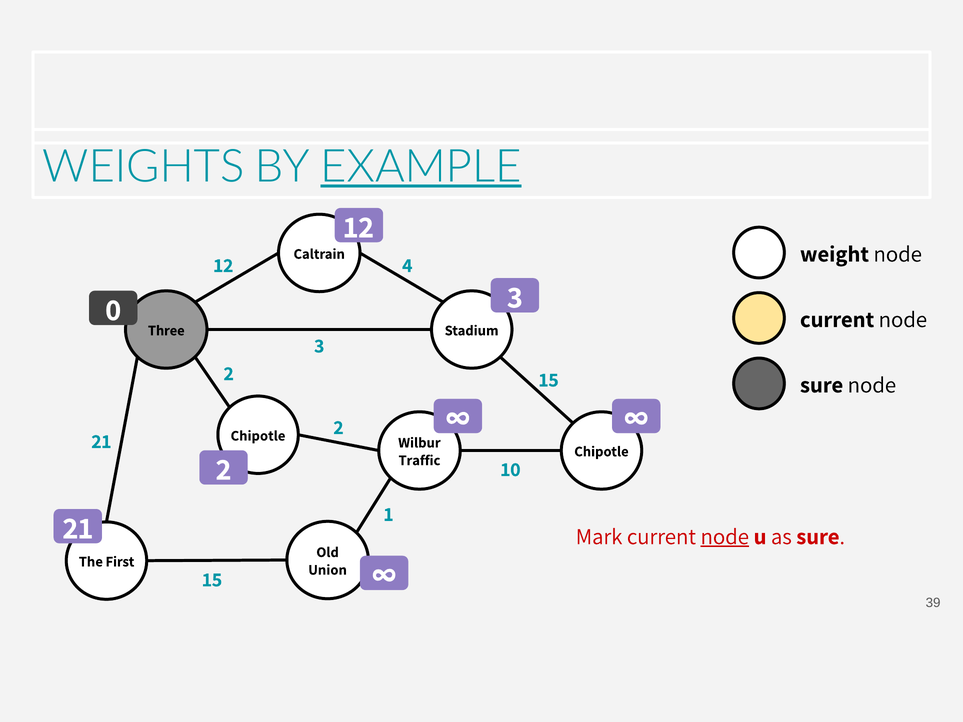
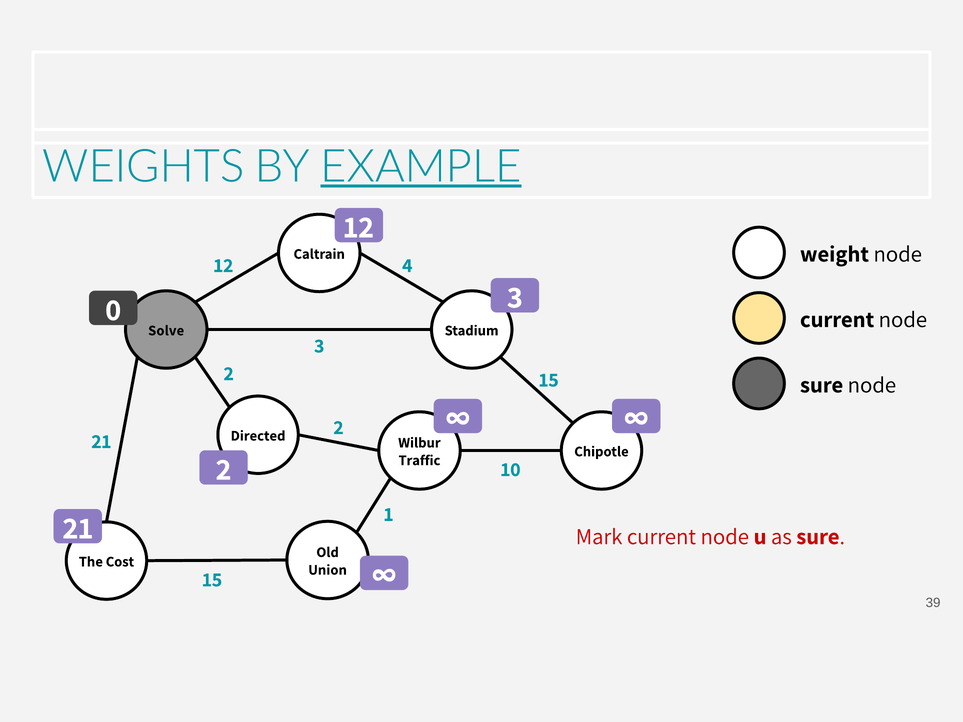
Three: Three -> Solve (166, 331)
Chipotle: Chipotle -> Directed (258, 436)
node underline: present -> none (725, 537)
First: First -> Cost (120, 562)
